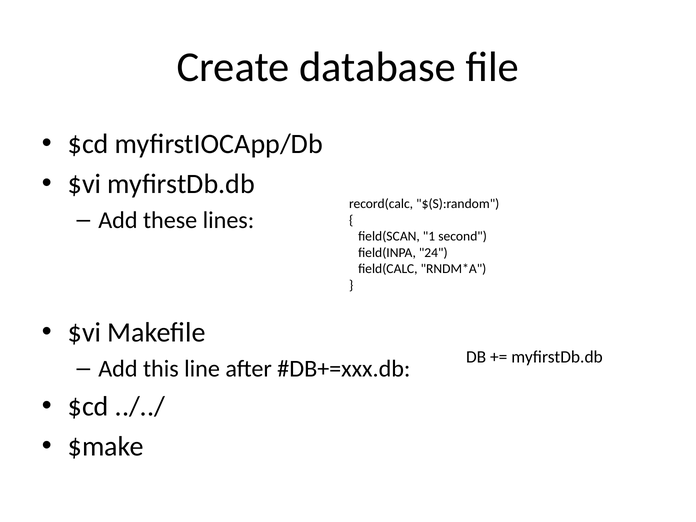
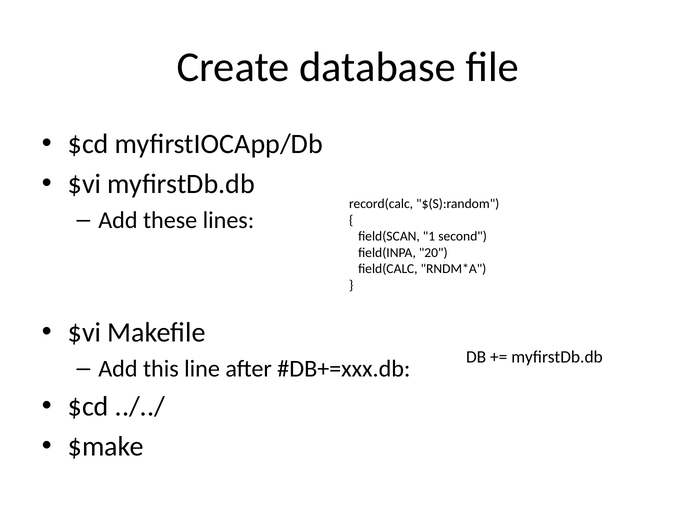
24: 24 -> 20 (433, 253)
